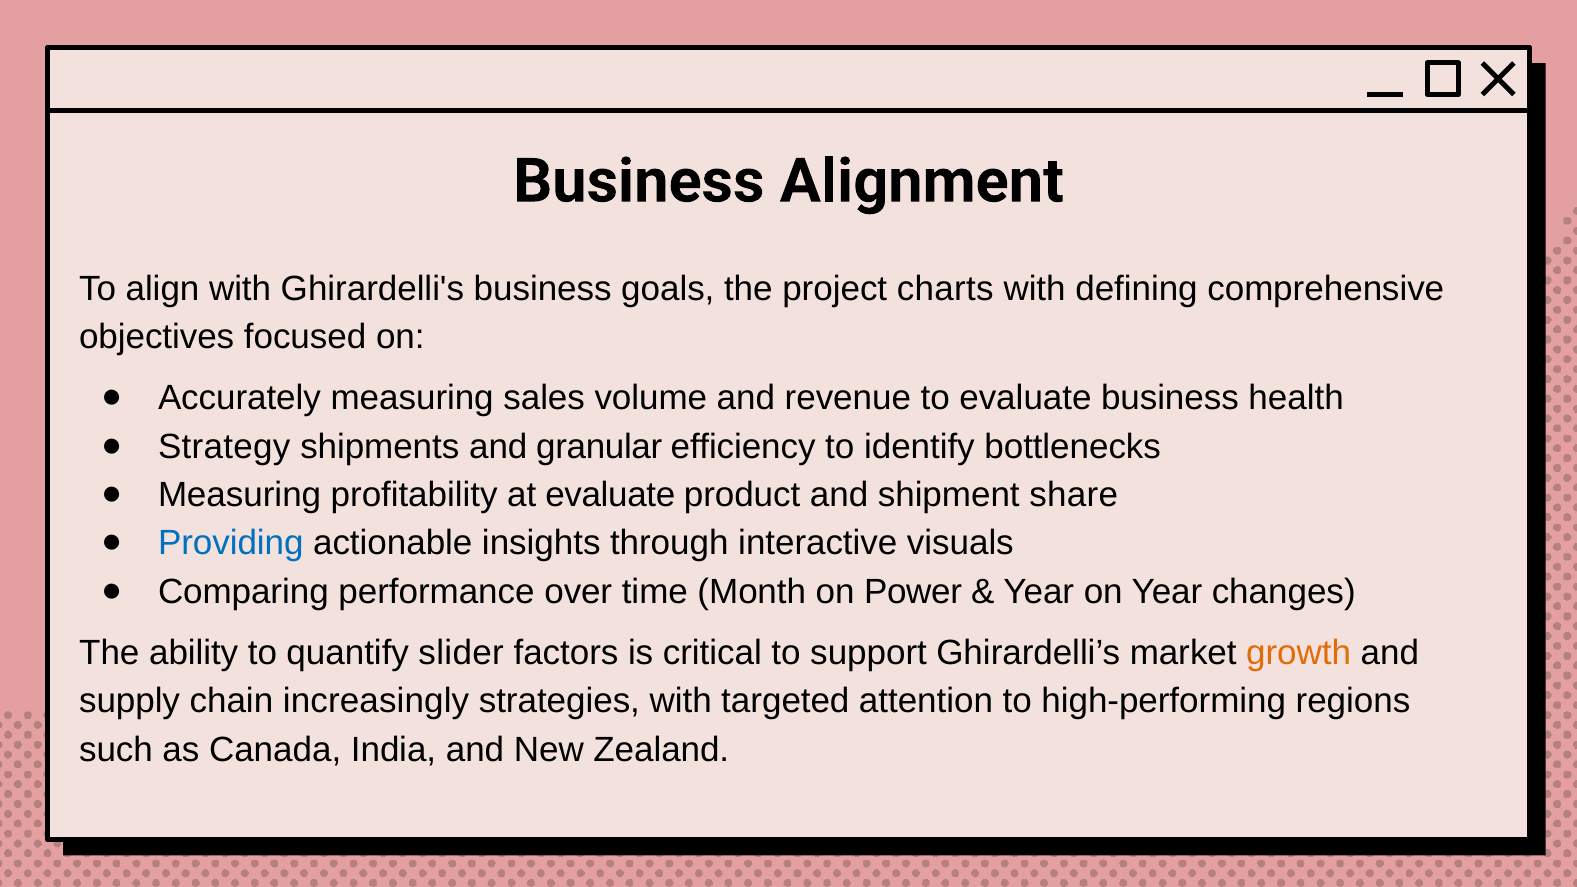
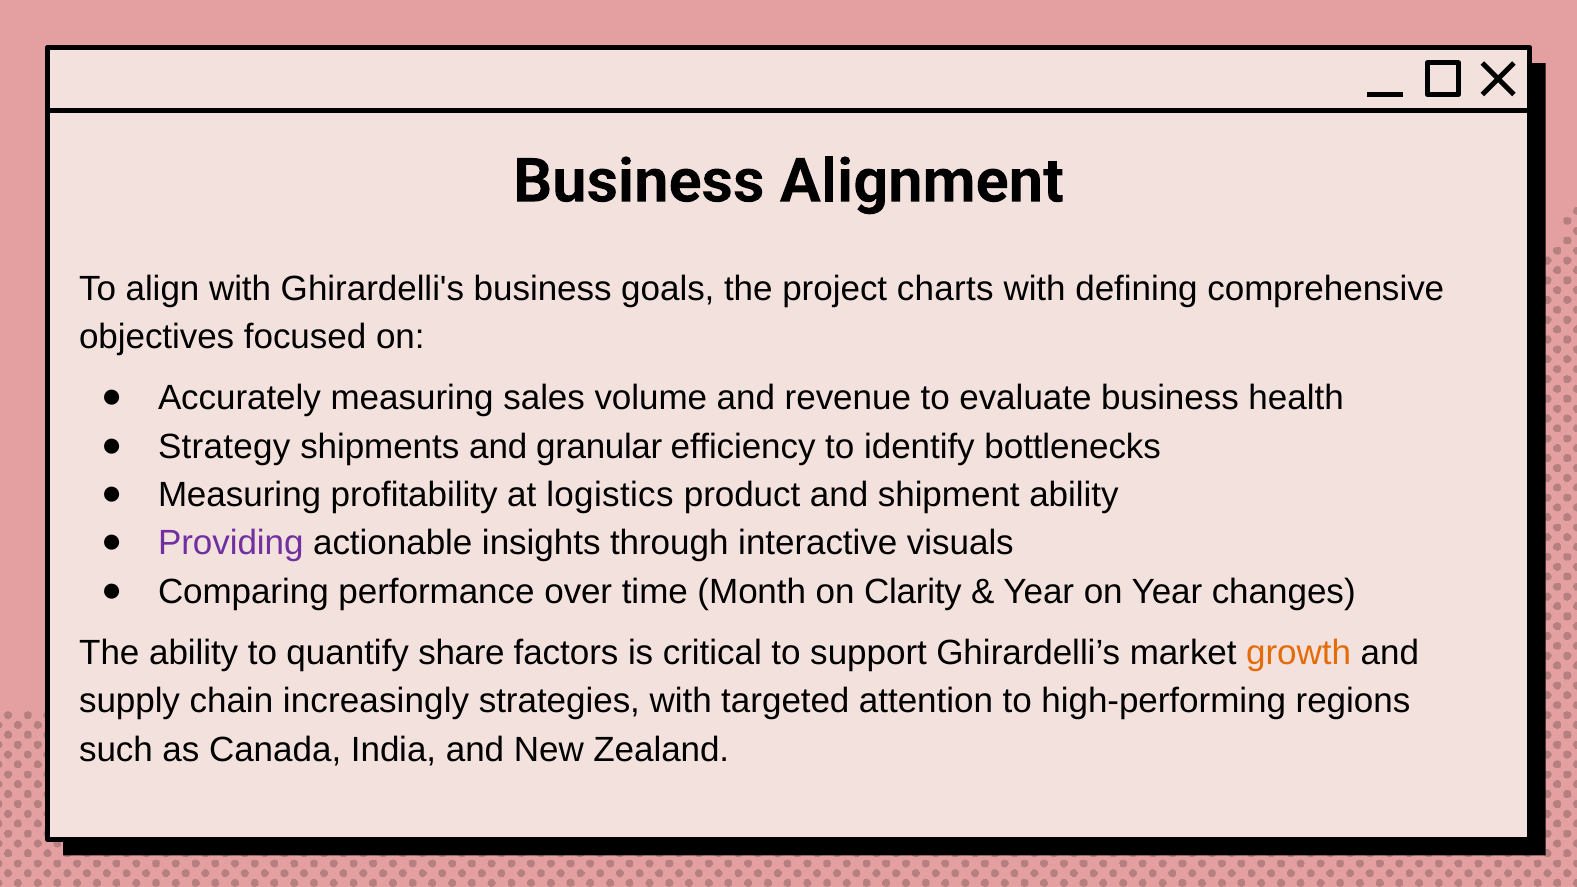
at evaluate: evaluate -> logistics (610, 495)
shipment share: share -> ability (1074, 495)
Providing colour: blue -> purple (231, 543)
Power: Power -> Clarity (913, 592)
slider: slider -> share (461, 653)
